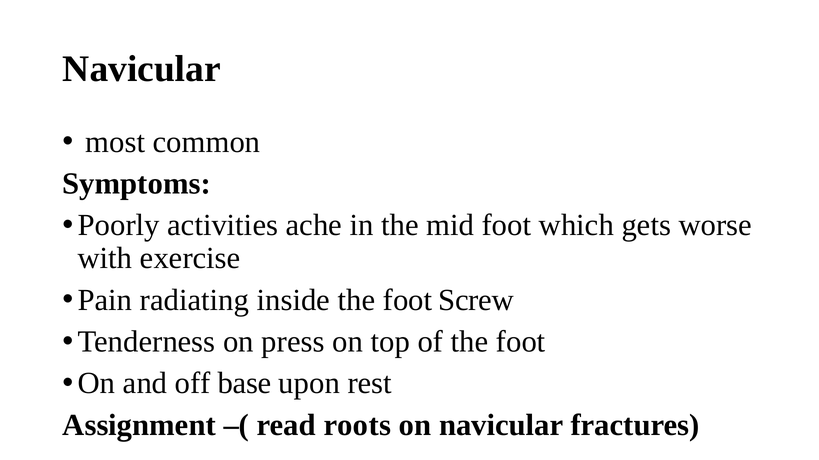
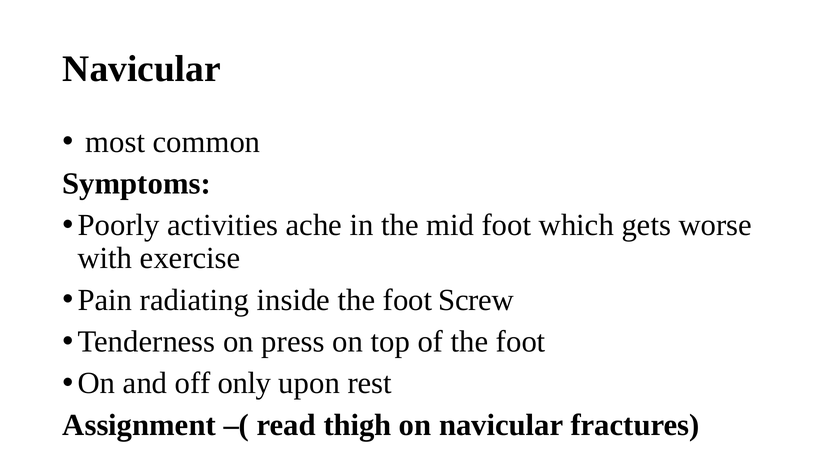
base: base -> only (245, 384)
roots: roots -> thigh (357, 426)
